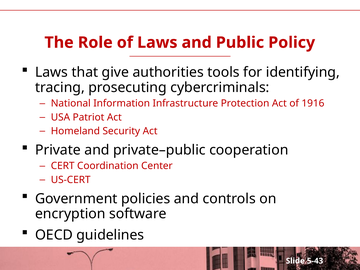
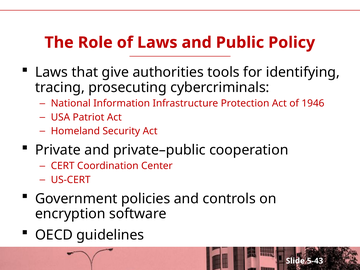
1916: 1916 -> 1946 (313, 103)
